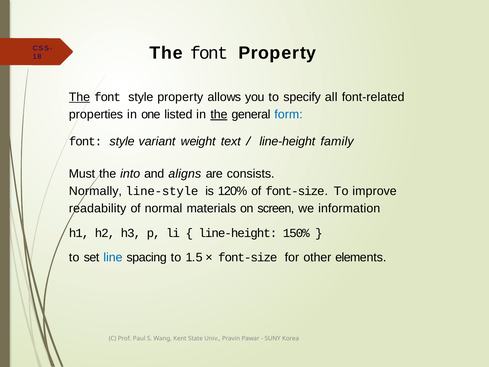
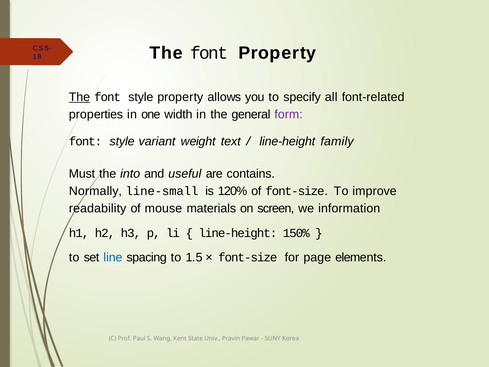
listed: listed -> width (178, 114)
the underline: present -> none (219, 114)
form colour: blue -> purple (289, 114)
aligns: aligns -> useful (185, 174)
consists: consists -> contains (251, 174)
line-style: line-style -> line-small (162, 191)
normal: normal -> mouse (163, 208)
other: other -> page (317, 257)
